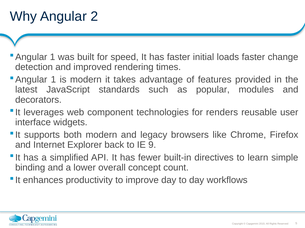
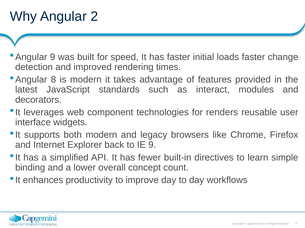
1: 1 -> 9 (53, 57)
1: 1 -> 8 (53, 80)
popular: popular -> interact (213, 90)
